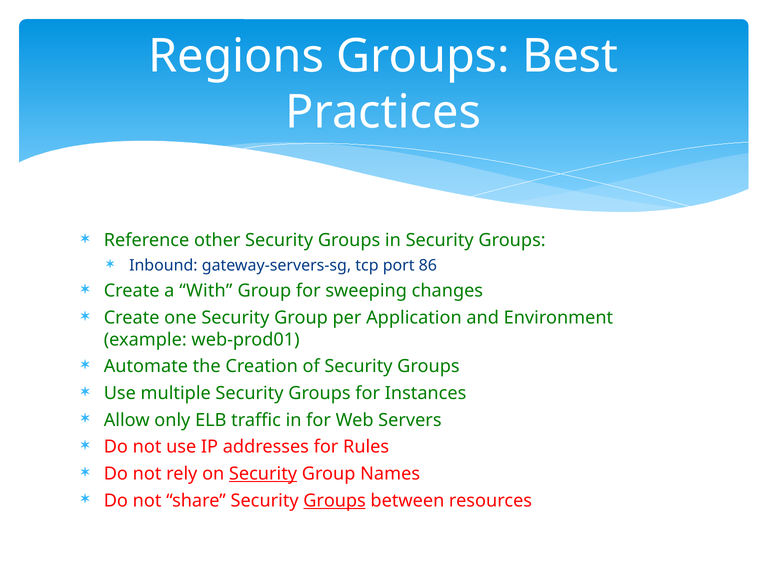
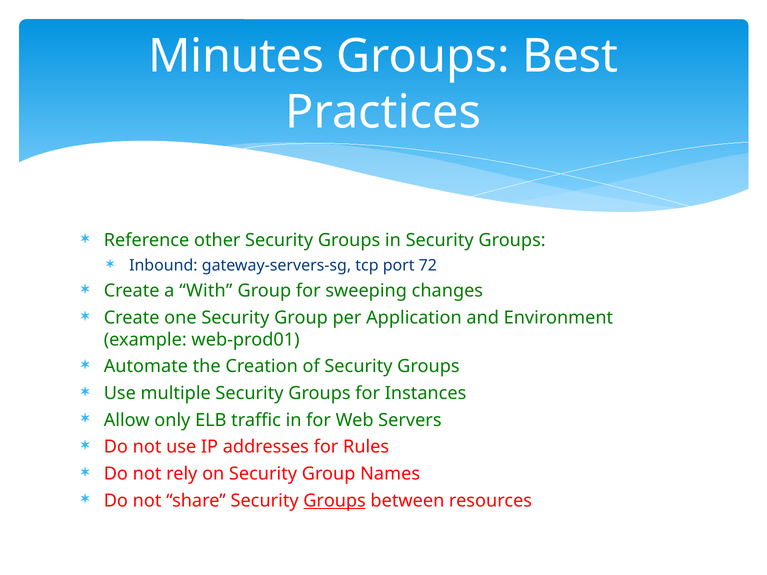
Regions: Regions -> Minutes (236, 56)
86: 86 -> 72 (428, 265)
Security underline: present -> none (263, 474)
